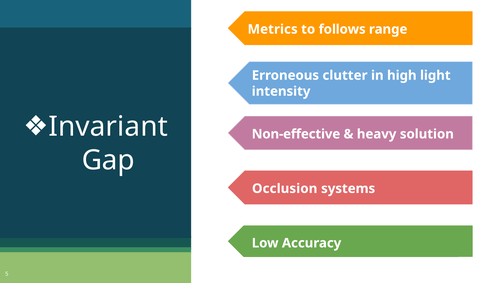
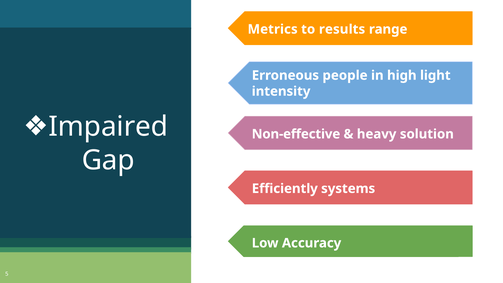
follows: follows -> results (342, 29)
clutter: clutter -> people (345, 75)
Invariant: Invariant -> Impaired (108, 127)
Occlusion: Occlusion -> Efficiently (285, 189)
